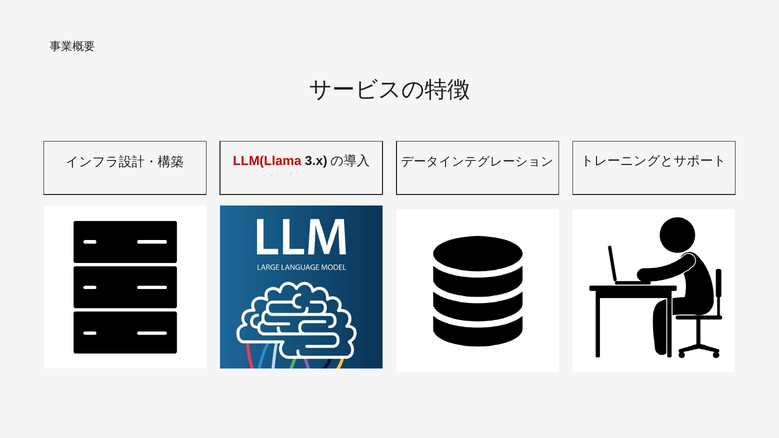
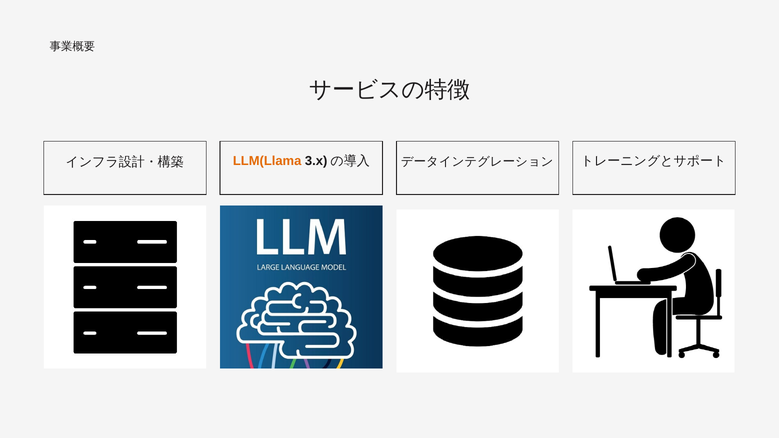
LLM(Llama colour: red -> orange (267, 161)
